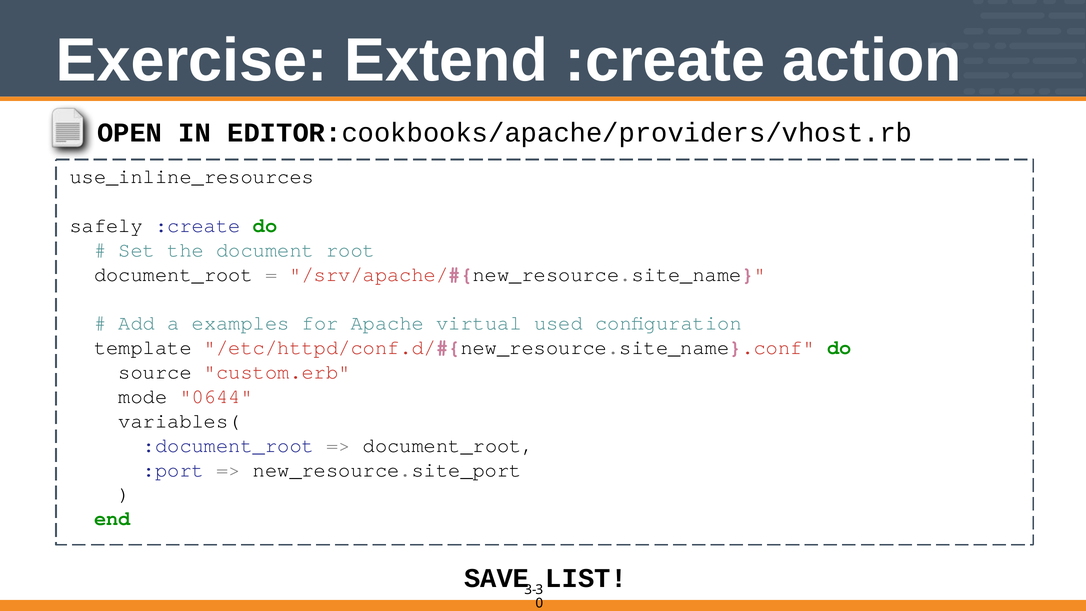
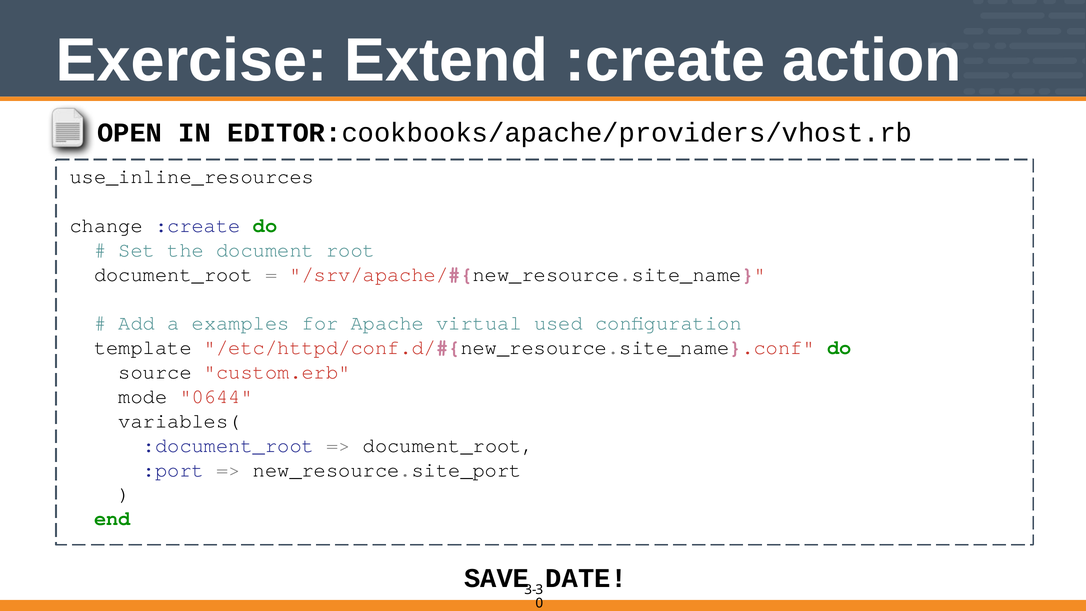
safely: safely -> change (106, 225)
LIST: LIST -> DATE (586, 578)
